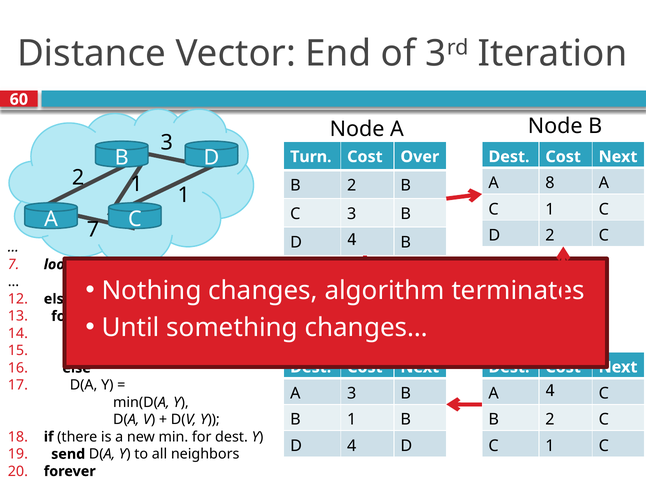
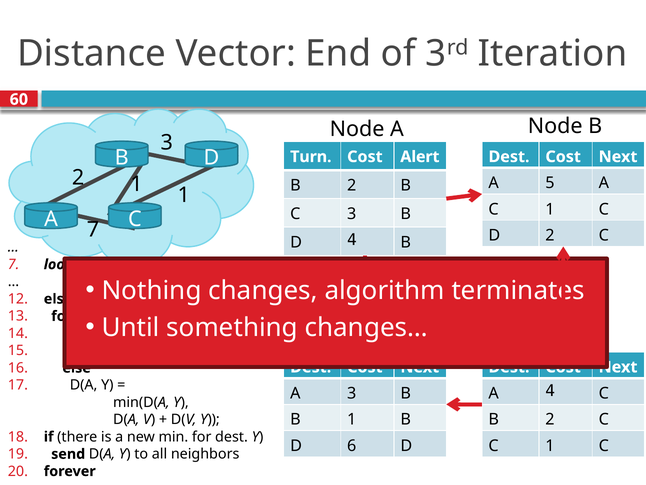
Over: Over -> Alert (420, 157)
8: 8 -> 5 (550, 183)
4: 4 -> 6 (352, 445)
